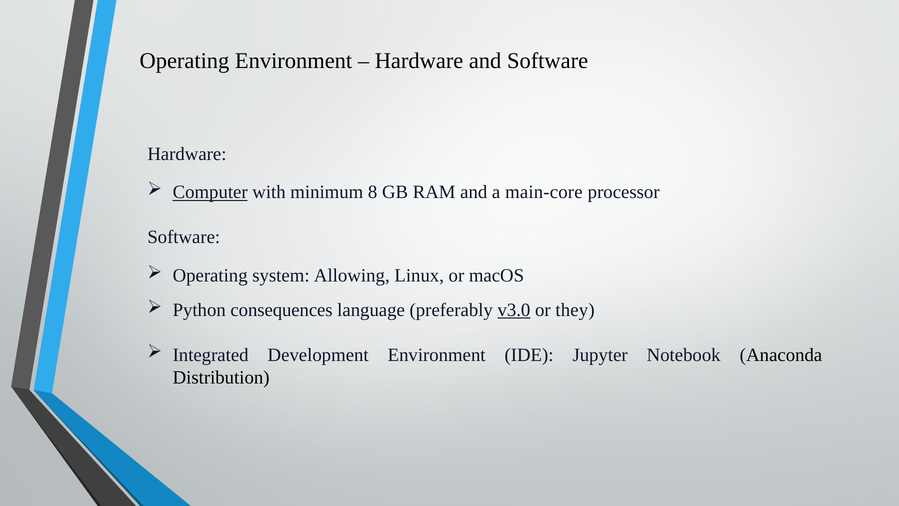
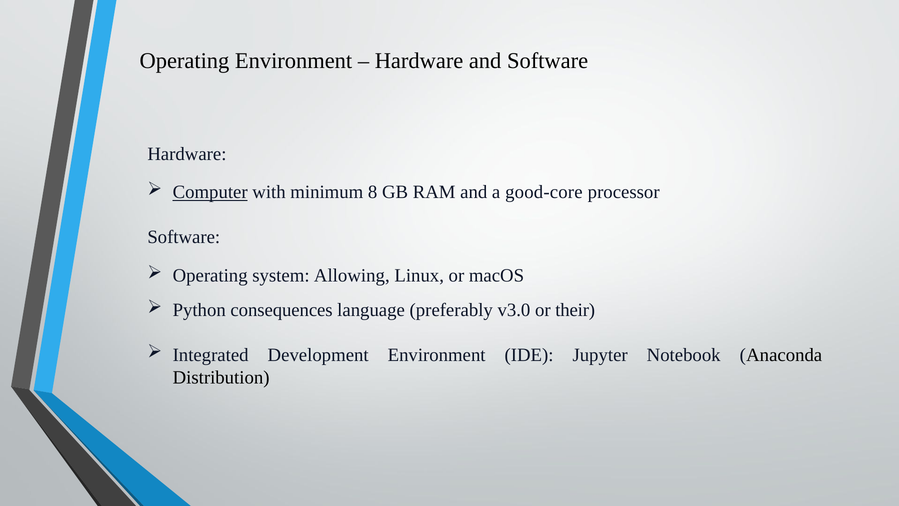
main-core: main-core -> good-core (544, 192)
v3.0 underline: present -> none (514, 310)
they: they -> their (575, 310)
